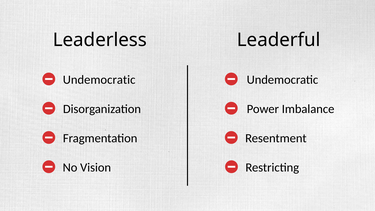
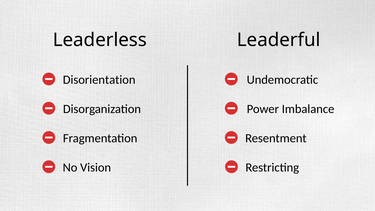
Undemocratic: Undemocratic -> Disorientation (99, 80)
